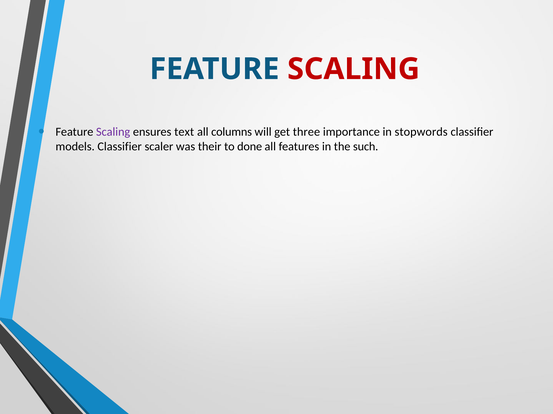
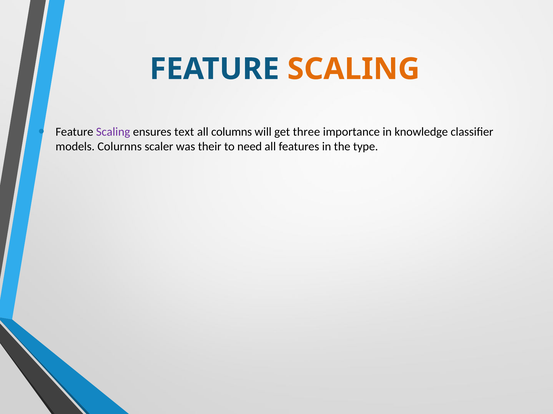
SCALING colour: red -> orange (354, 69)
stopwords: stopwords -> knowledge (421, 132)
models Classifier: Classifier -> Colurnns (120, 147)
done: done -> need (250, 147)
such: such -> type (366, 147)
